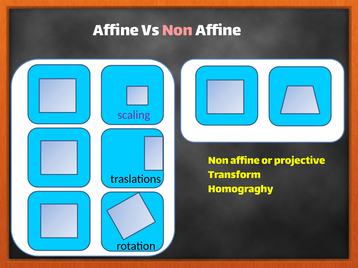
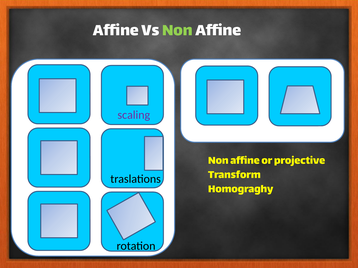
Non colour: pink -> light green (177, 30)
